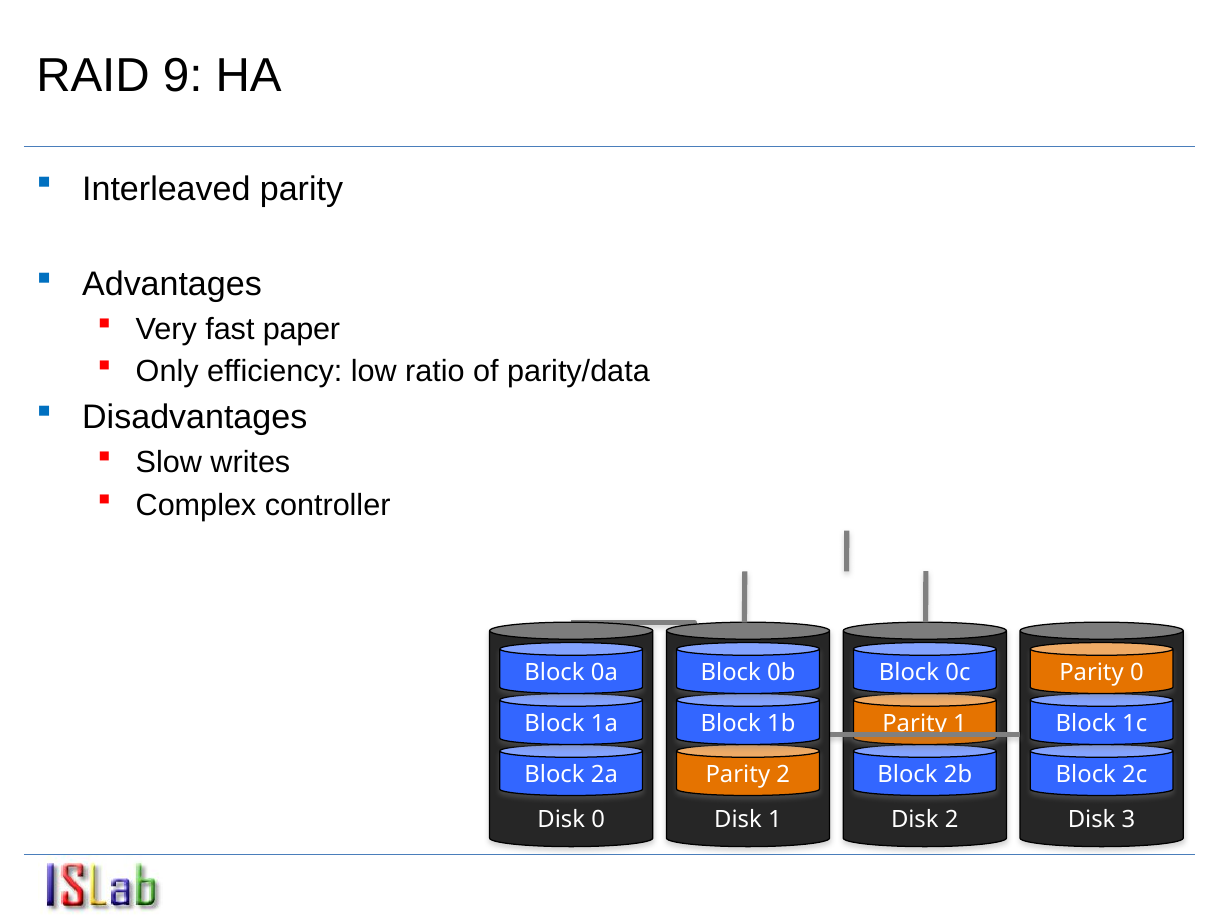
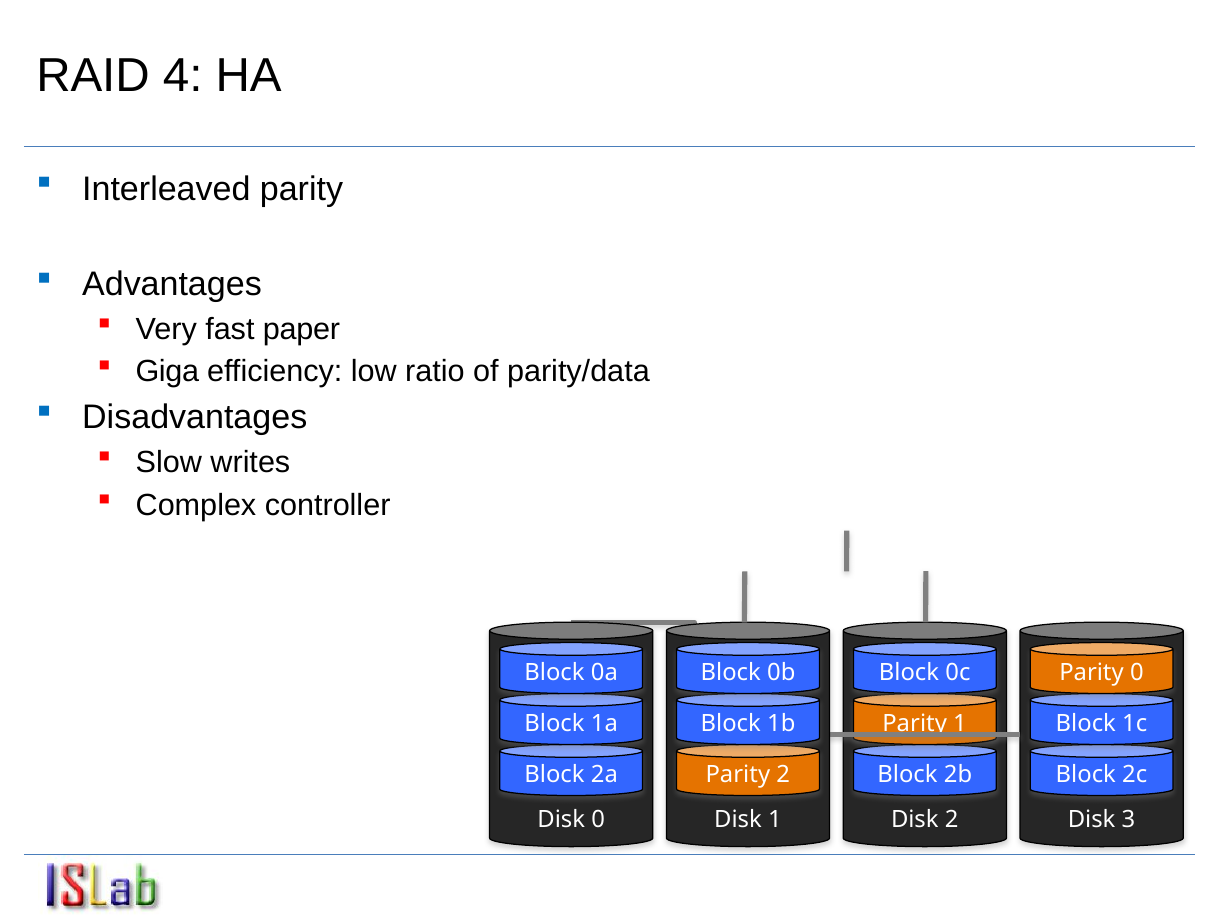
9: 9 -> 4 (183, 76)
Only: Only -> Giga (167, 372)
